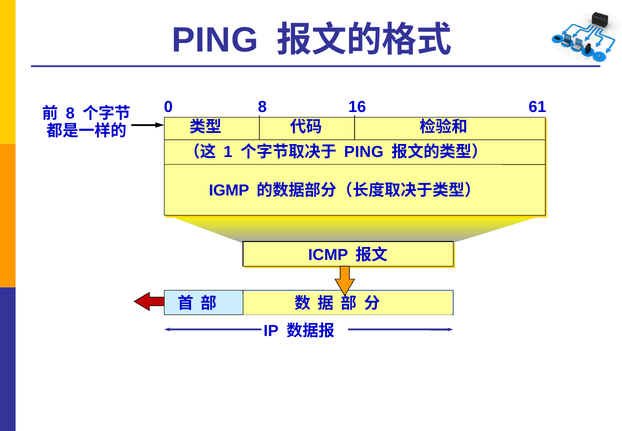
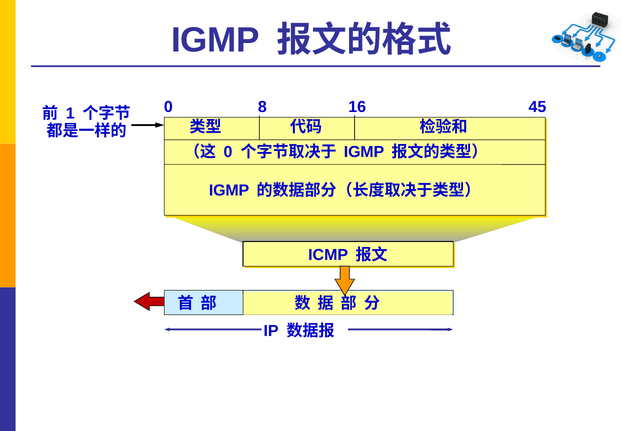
PING: PING -> IGMP (215, 40)
61: 61 -> 45 (537, 107)
8: 8 -> 1 (70, 114)
1: 1 -> 0 (228, 152)
PING: PING -> IGMP (364, 152)
